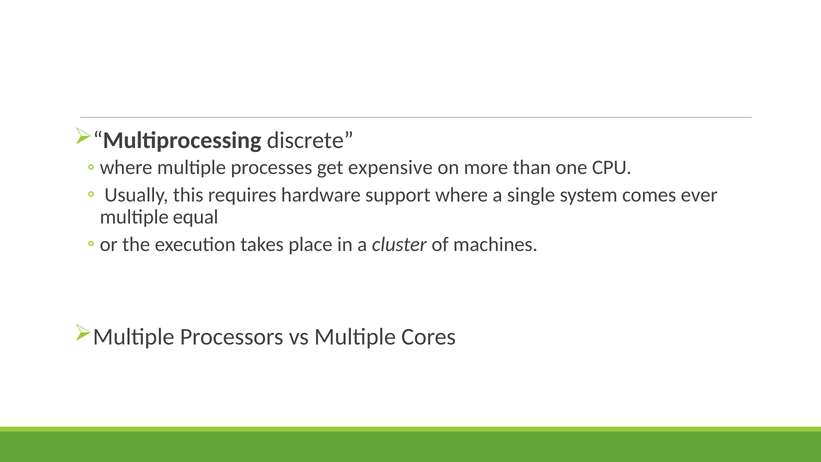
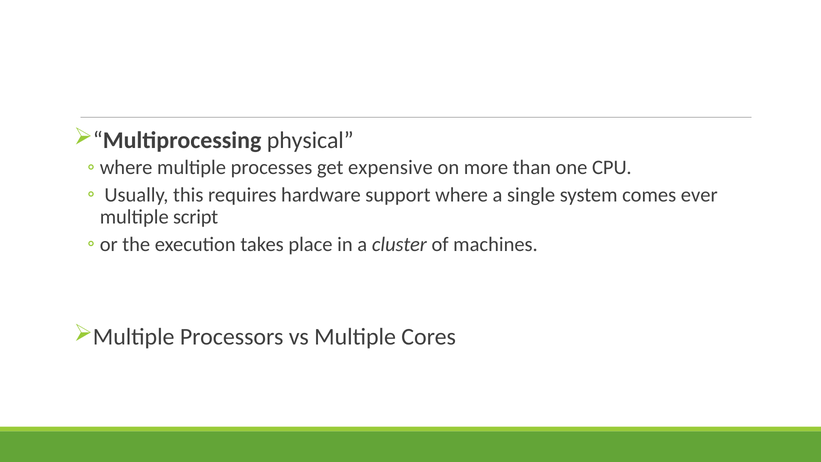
discrete: discrete -> physical (310, 140)
equal: equal -> script (196, 217)
